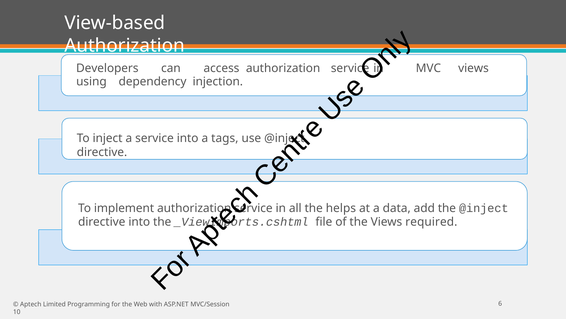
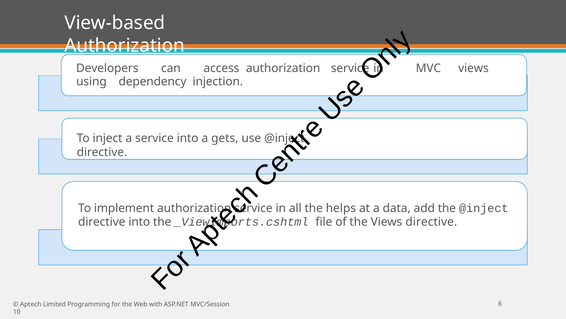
tags: tags -> gets (225, 138)
Views required: required -> directive (431, 222)
